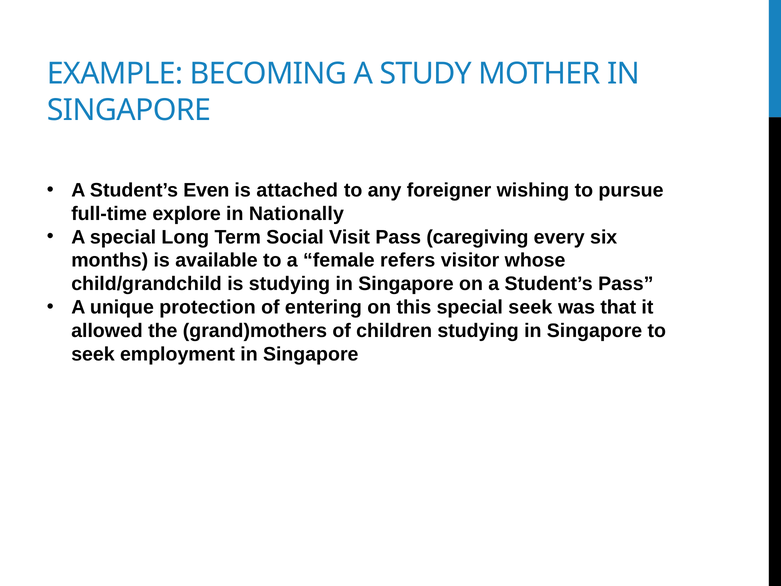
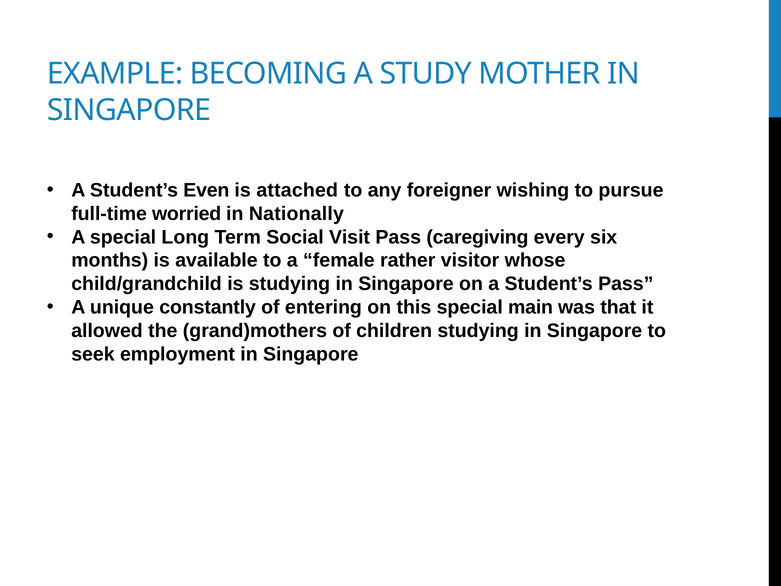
explore: explore -> worried (187, 214)
refers: refers -> rather (408, 260)
protection: protection -> constantly (208, 307)
special seek: seek -> main (531, 307)
